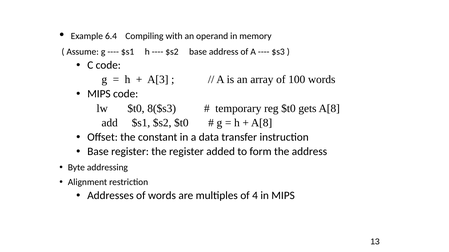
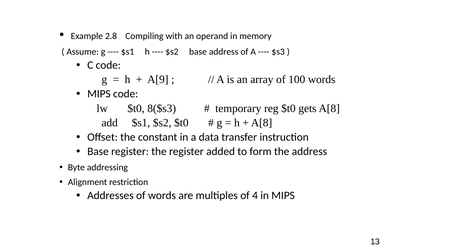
6.4: 6.4 -> 2.8 (111, 36)
A[3: A[3 -> A[9 (158, 80)
